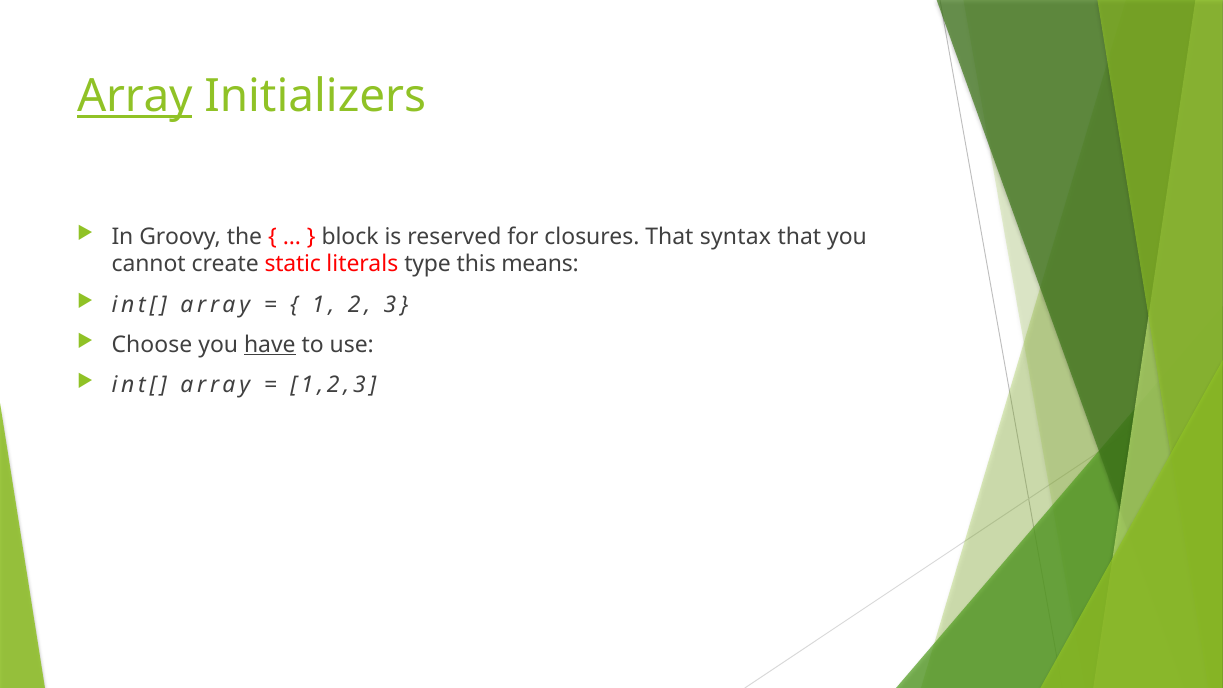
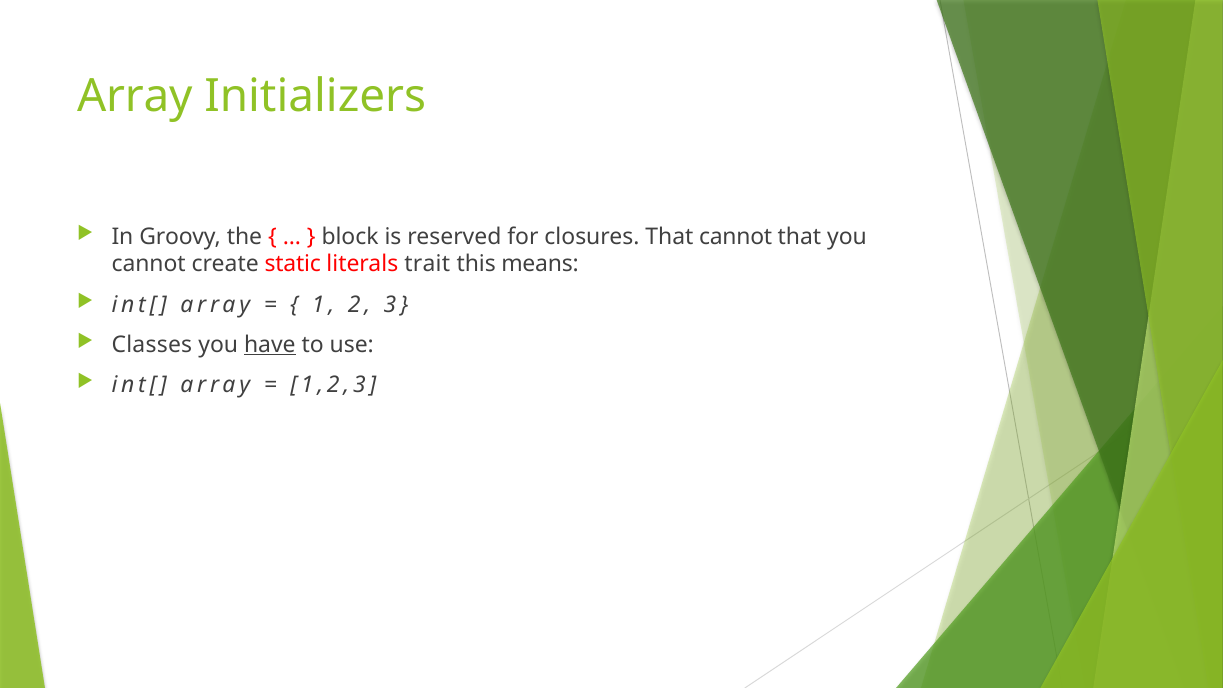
Array underline: present -> none (135, 96)
That syntax: syntax -> cannot (736, 237)
type: type -> trait (427, 264)
Choose: Choose -> Classes (152, 345)
